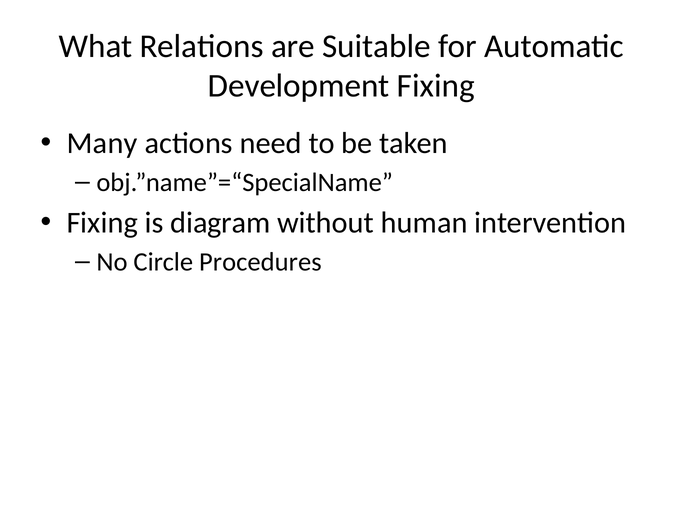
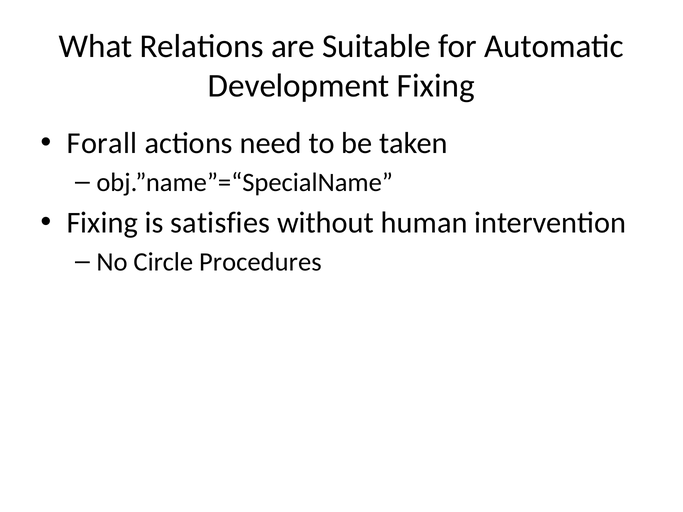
Many: Many -> Forall (102, 143)
diagram: diagram -> satisfies (220, 223)
